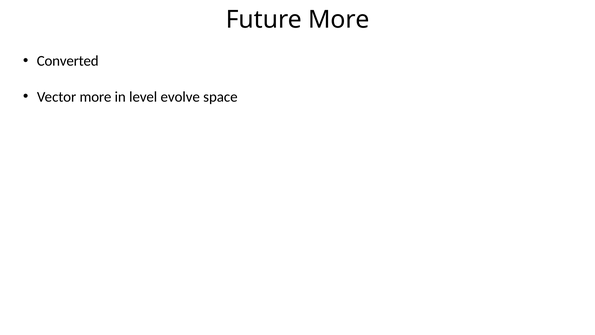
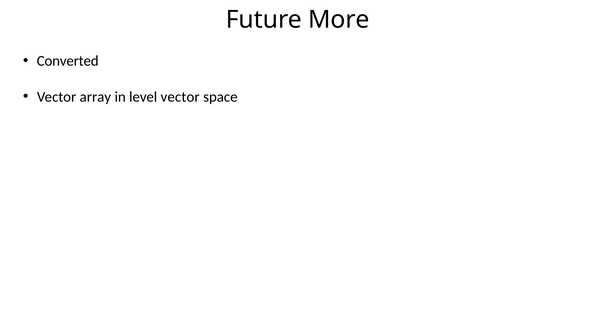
Vector more: more -> array (95, 97)
level evolve: evolve -> vector (180, 97)
